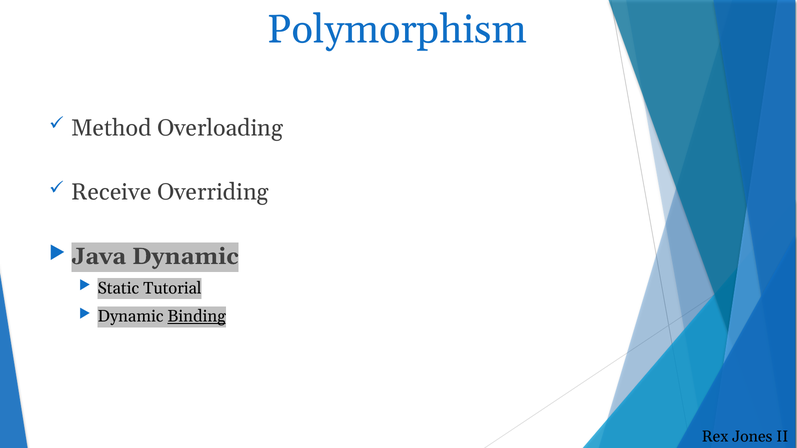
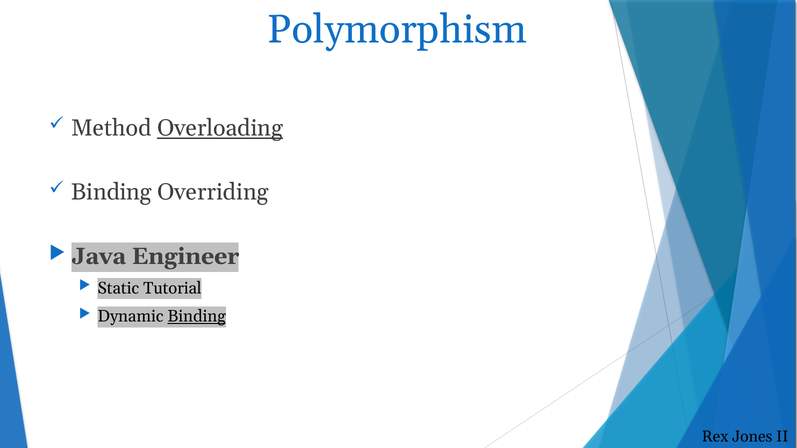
Overloading underline: none -> present (220, 128)
Receive: Receive -> Binding (112, 192)
Java Dynamic: Dynamic -> Engineer (185, 256)
